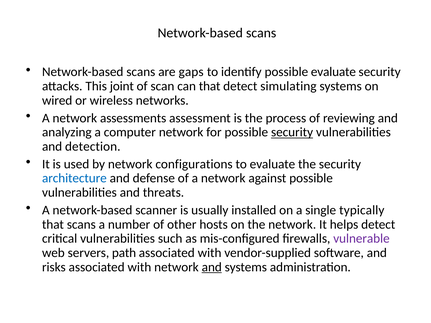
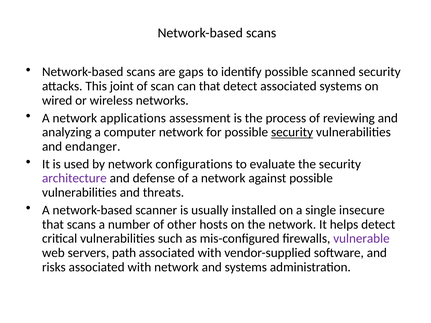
possible evaluate: evaluate -> scanned (333, 72)
detect simulating: simulating -> associated (288, 86)
assessments: assessments -> applications (133, 118)
detection: detection -> endanger (93, 147)
architecture colour: blue -> purple (74, 178)
typically: typically -> insecure (362, 210)
and underline: present -> none (212, 267)
